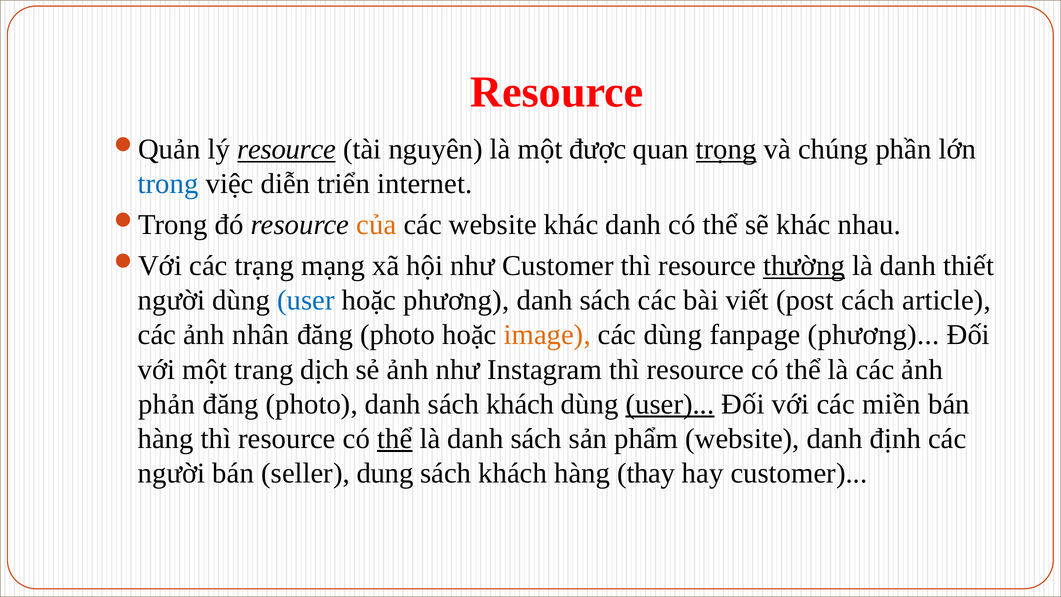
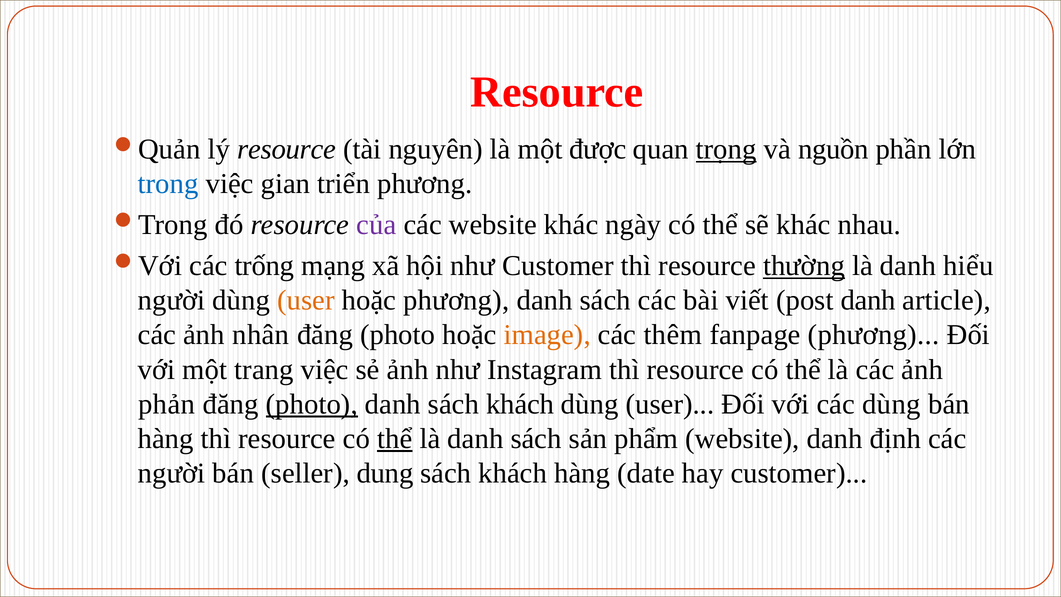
resource underline: present -> none (287, 149)
chúng: chúng -> nguồn (833, 149)
diễn: diễn -> gian (285, 184)
triển internet: internet -> phương (425, 184)
của colour: orange -> purple (376, 225)
khác danh: danh -> ngày (633, 225)
trạng: trạng -> trống (265, 266)
thiết: thiết -> hiểu (968, 266)
user colour: blue -> orange (306, 300)
post cách: cách -> danh (868, 300)
các dùng: dùng -> thêm (673, 335)
trang dịch: dịch -> việc (325, 369)
photo underline: none -> present (312, 404)
user underline: present -> none (670, 404)
các miền: miền -> dùng (891, 404)
thay: thay -> date (646, 473)
